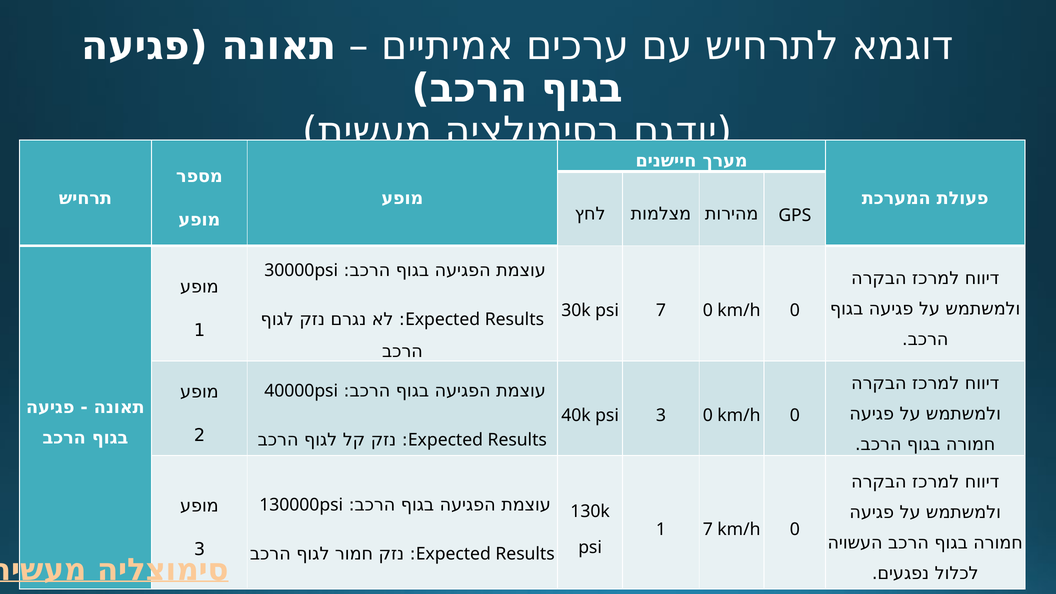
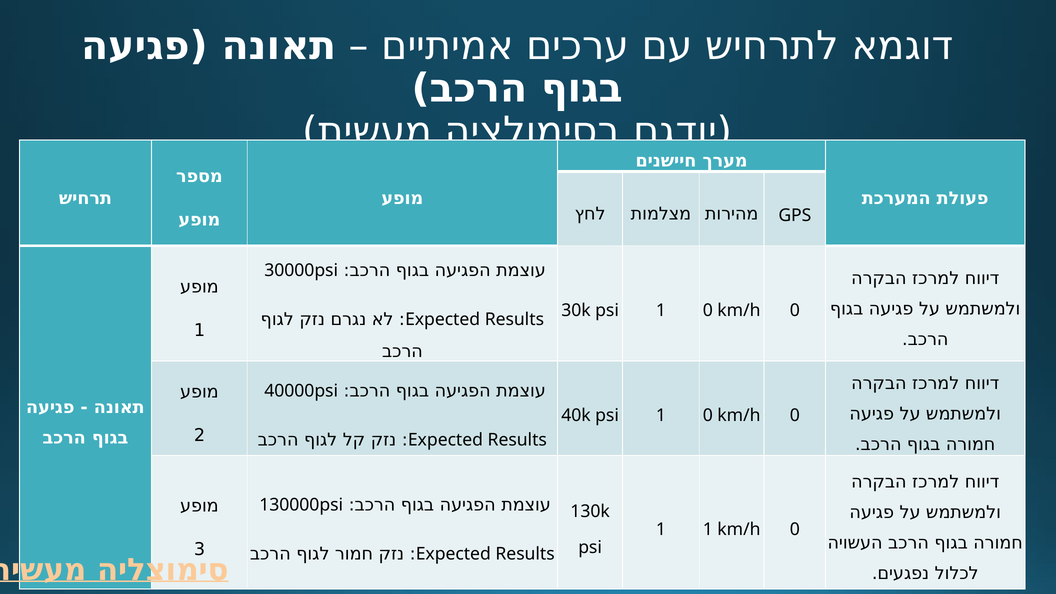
30k psi 7: 7 -> 1 (661, 310)
40k psi 3: 3 -> 1 (661, 415)
1 7: 7 -> 1 (708, 529)
